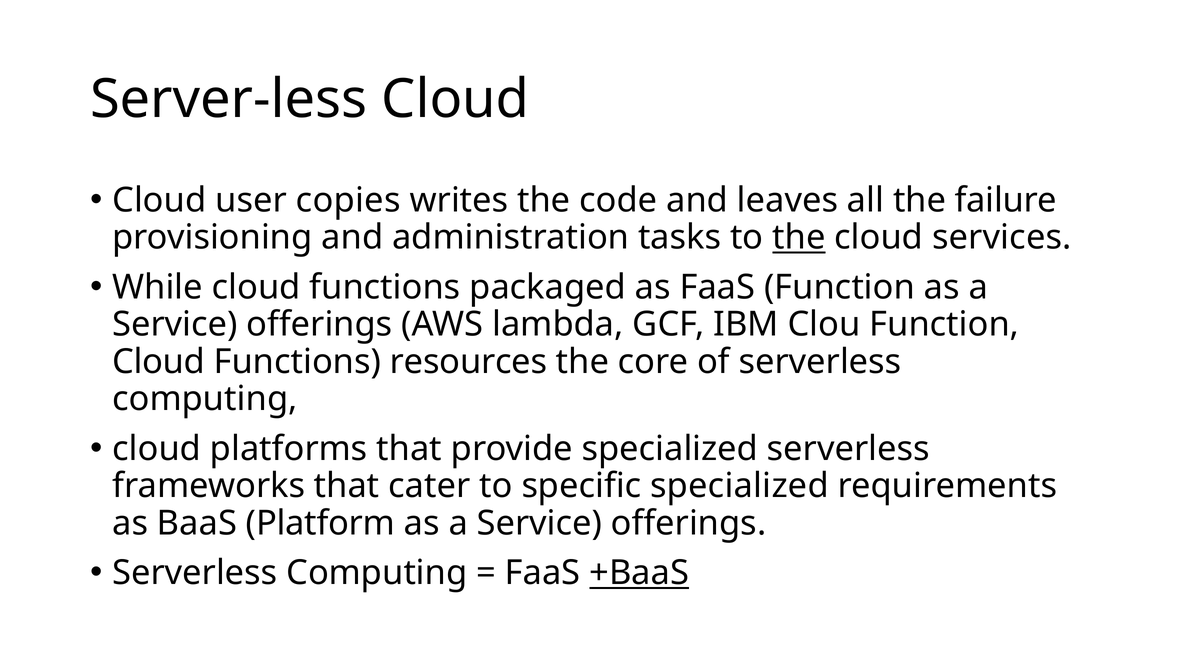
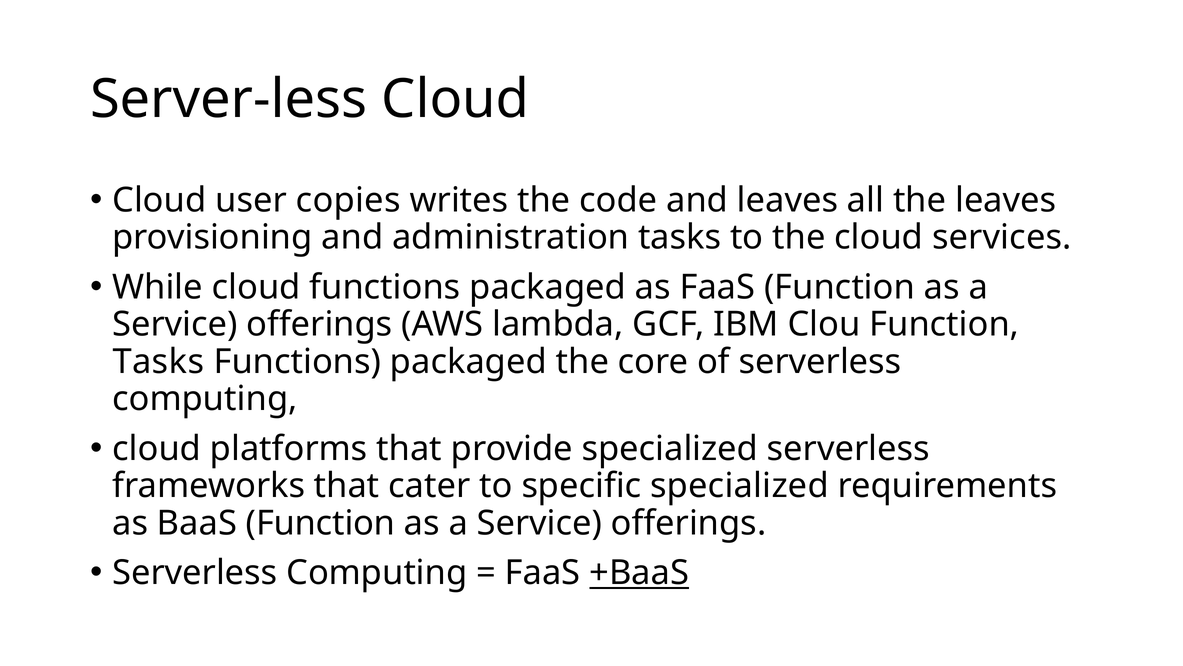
the failure: failure -> leaves (1006, 200)
the underline: present -> none (799, 237)
Cloud: Cloud -> Tasks (158, 361)
resources: resources -> packaged (468, 361)
BaaS Platform: Platform -> Function (321, 523)
